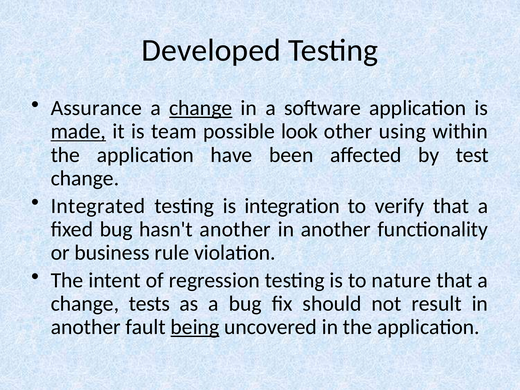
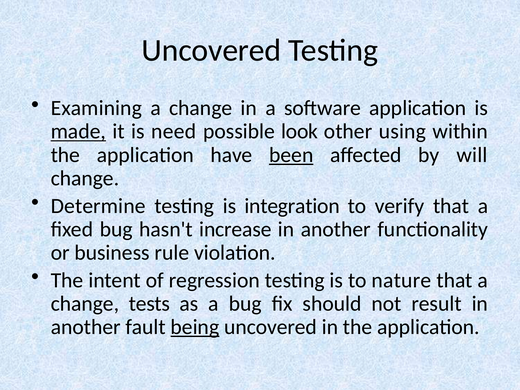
Developed: Developed -> Uncovered (211, 50)
Assurance: Assurance -> Examining (96, 108)
change underline: present -> none (201, 108)
team: team -> need (174, 132)
been underline: none -> present (291, 155)
test: test -> will (472, 155)
Integrated: Integrated -> Determine (98, 206)
hasn't another: another -> increase (235, 229)
